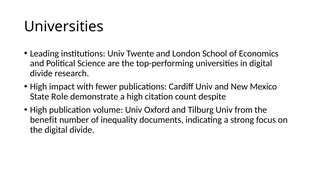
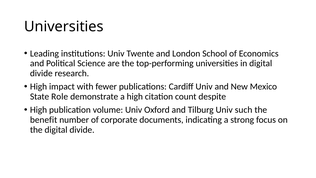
from: from -> such (244, 110)
inequality: inequality -> corporate (119, 120)
